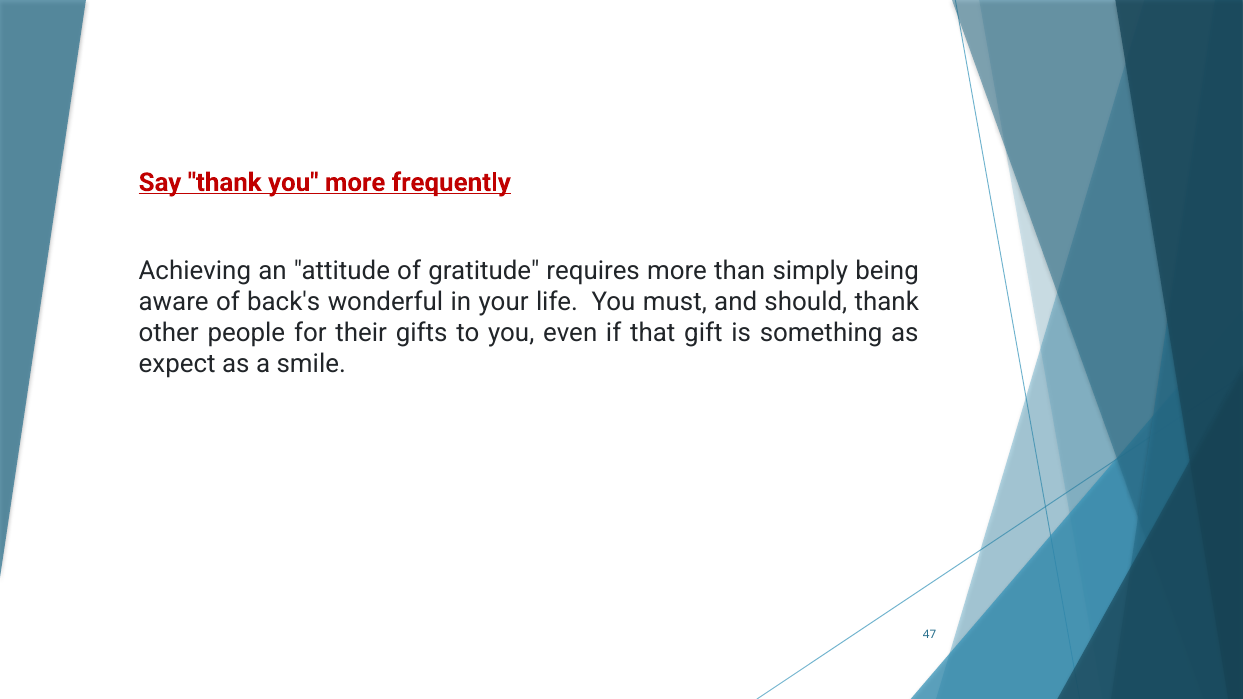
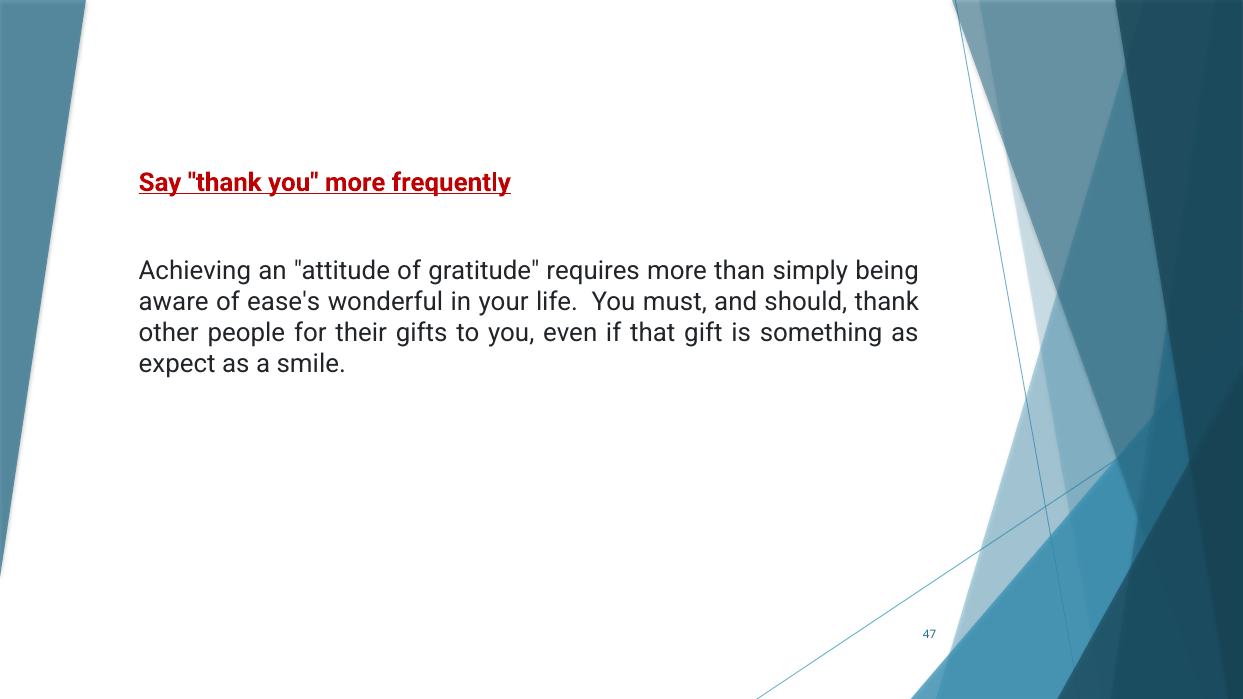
back's: back's -> ease's (284, 302)
